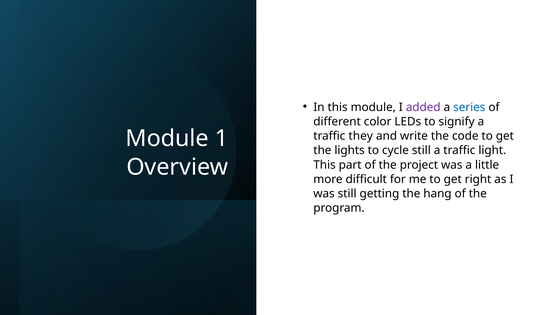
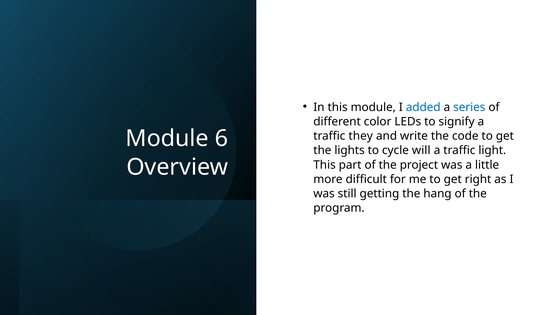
added colour: purple -> blue (423, 107)
1: 1 -> 6 (221, 138)
cycle still: still -> will (421, 150)
